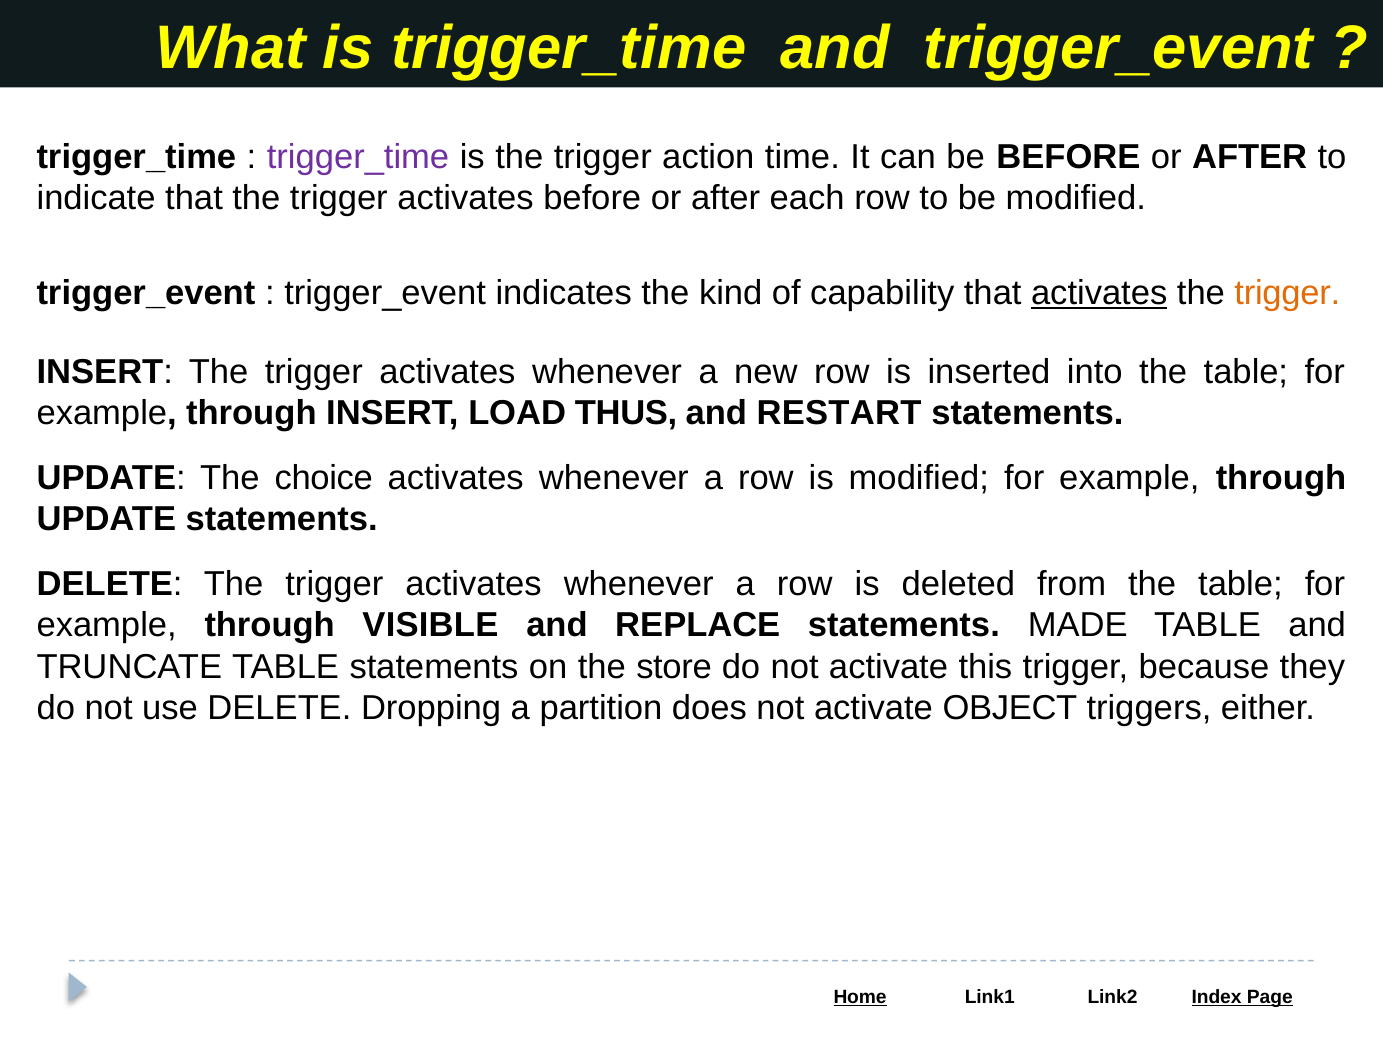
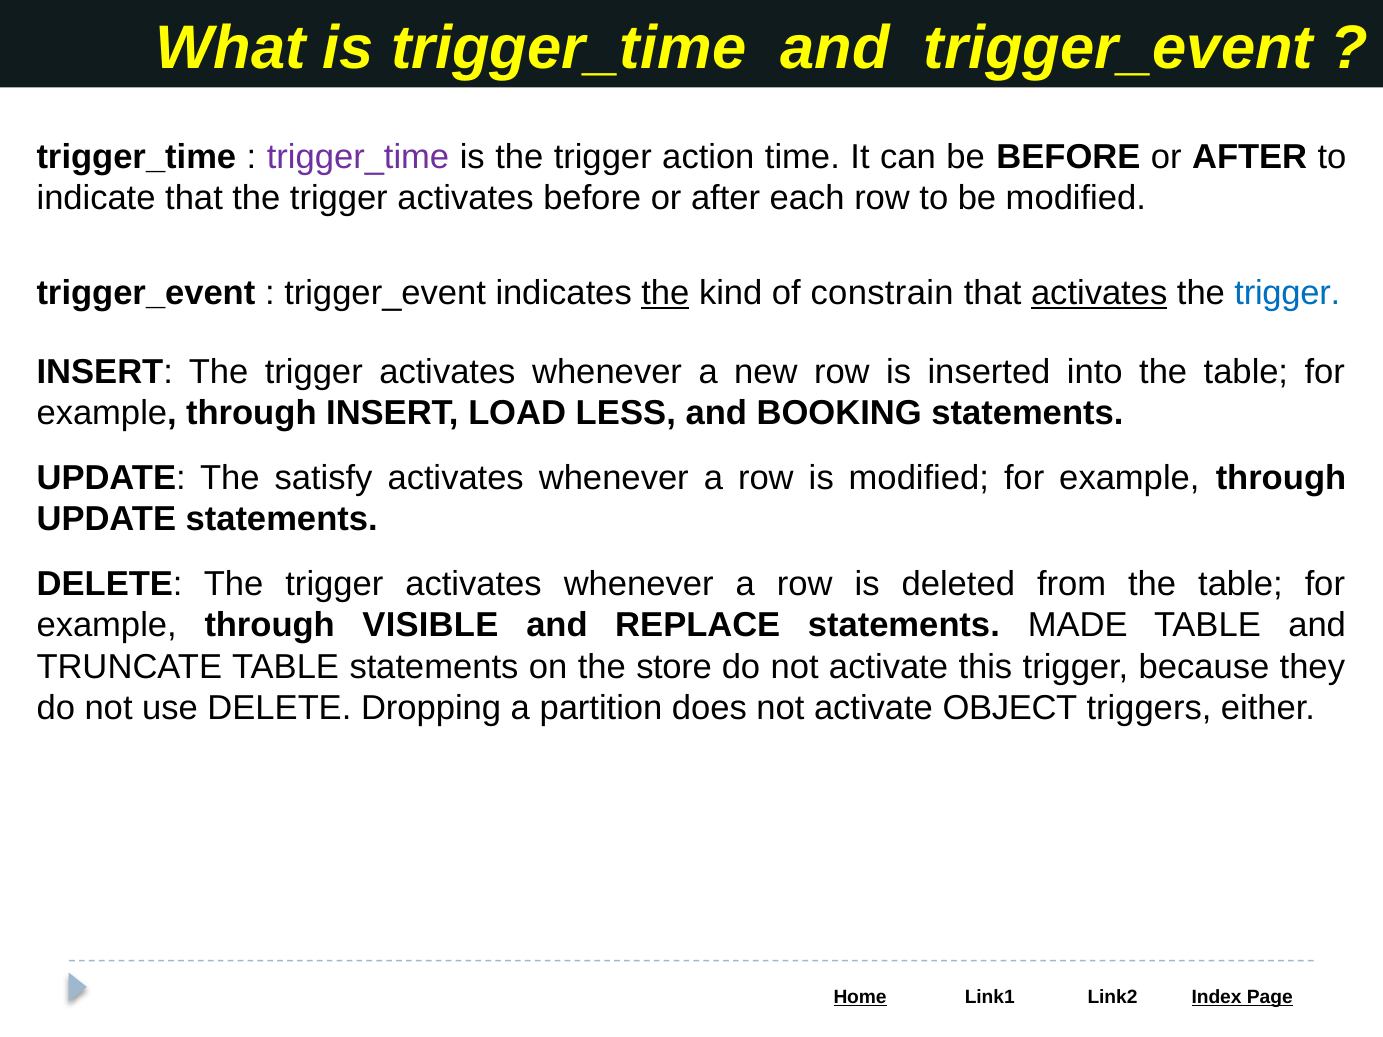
the underline: none -> present (665, 293)
capability: capability -> constrain (882, 293)
trigger colour: orange -> blue (1287, 293)
THUS: THUS -> LESS (626, 413)
RESTART: RESTART -> BOOKING (839, 413)
choice: choice -> satisfy (324, 478)
